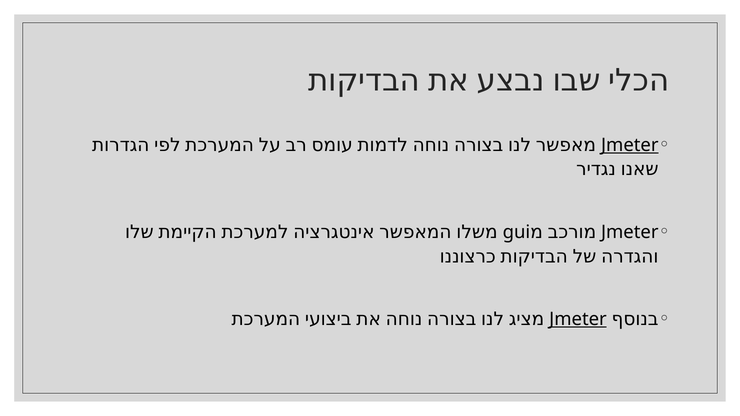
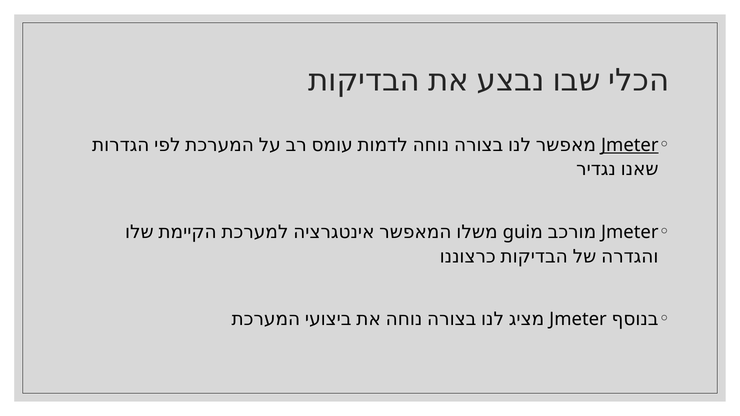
Jmeter underline: present -> none (578, 319)
